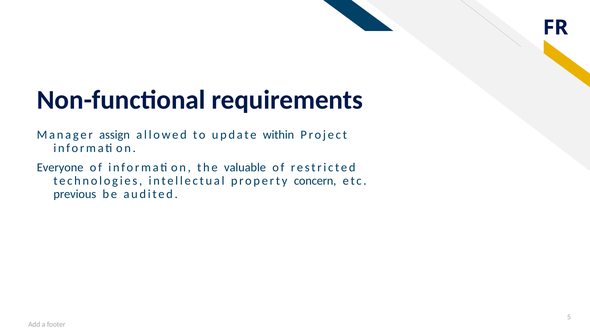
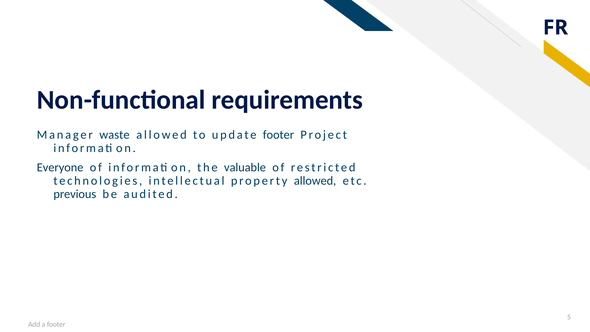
assign: assign -> waste (114, 135)
update within: within -> footer (278, 135)
property concern: concern -> allowed (315, 181)
